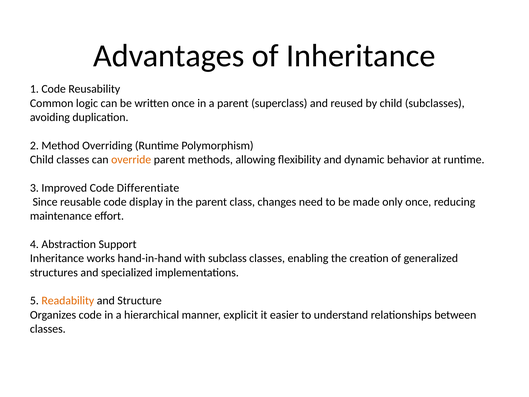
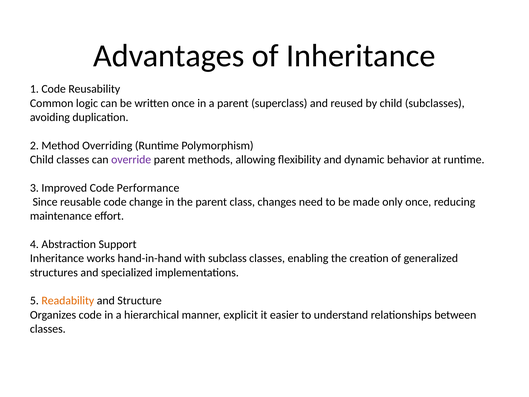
override colour: orange -> purple (131, 160)
Differentiate: Differentiate -> Performance (148, 188)
display: display -> change (146, 202)
